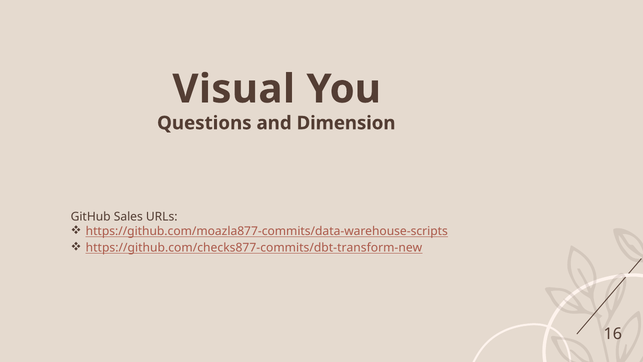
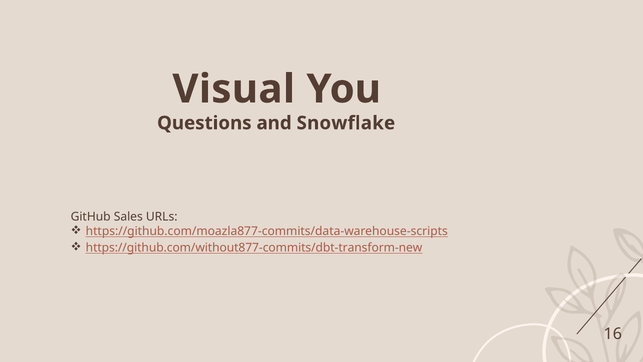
Dimension: Dimension -> Snowflake (346, 123)
https://github.com/checks877-commits/dbt-transform-new: https://github.com/checks877-commits/dbt-transform-new -> https://github.com/without877-commits/dbt-transform-new (254, 248)
